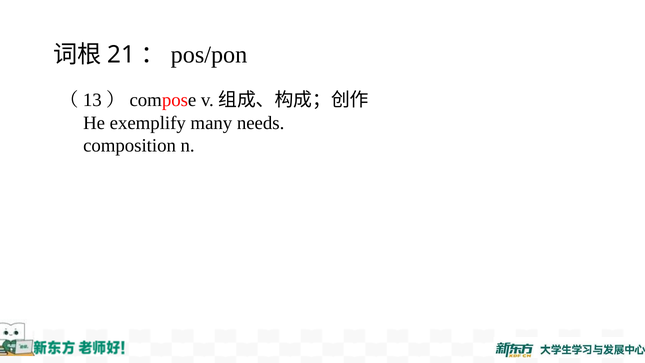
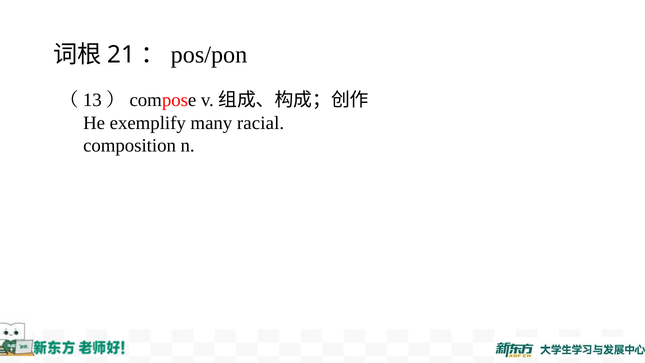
needs: needs -> racial (261, 123)
